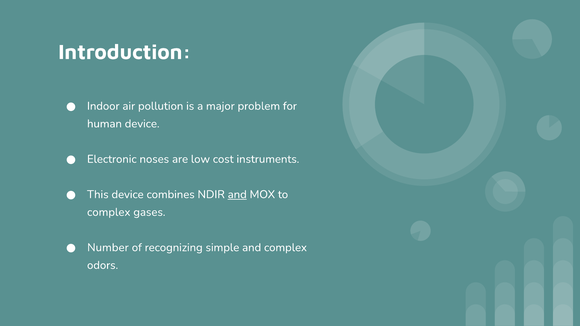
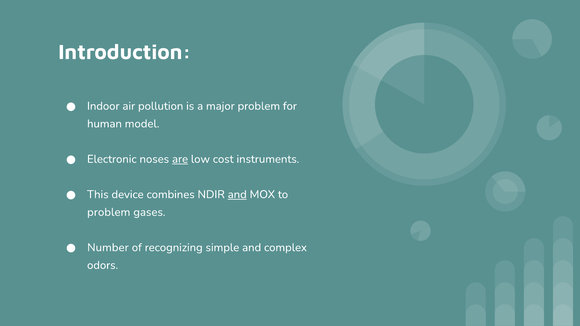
human device: device -> model (142, 124)
are underline: none -> present (180, 159)
complex: complex -> problem (109, 212)
